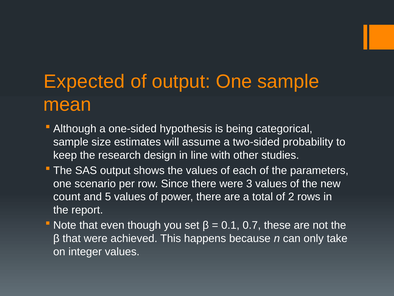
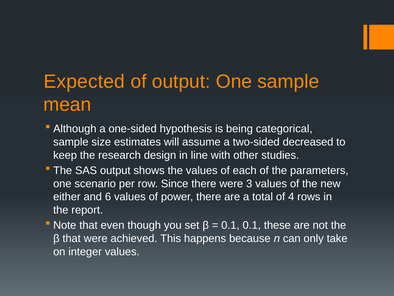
probability: probability -> decreased (308, 142)
count: count -> either (67, 197)
5: 5 -> 6 (108, 197)
2: 2 -> 4 (291, 197)
0.1 0.7: 0.7 -> 0.1 (252, 225)
